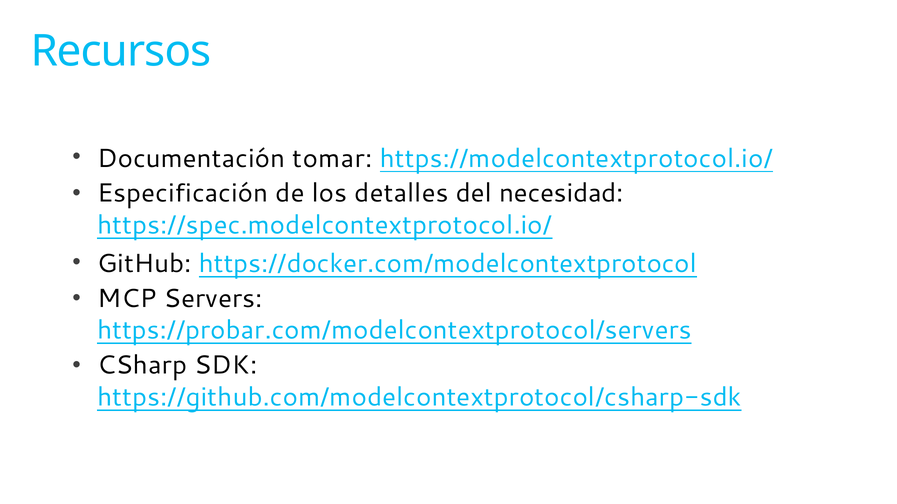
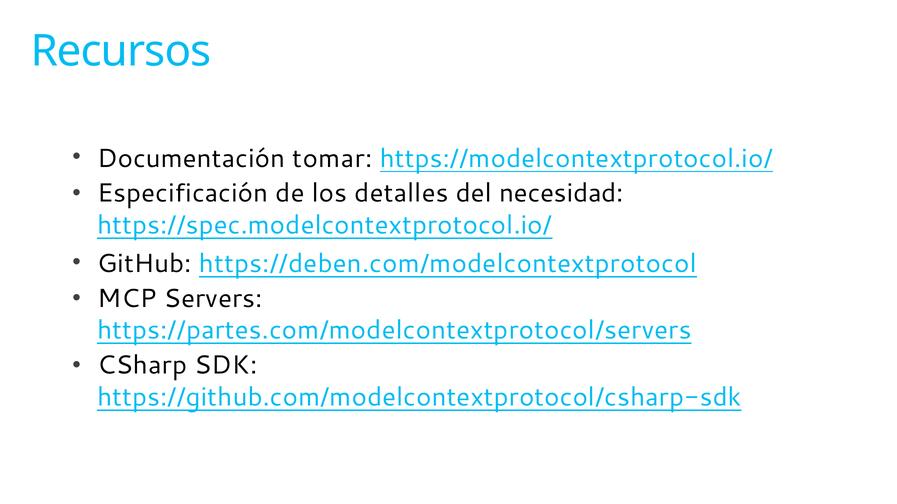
https://docker.com/modelcontextprotocol: https://docker.com/modelcontextprotocol -> https://deben.com/modelcontextprotocol (448, 264)
https://probar.com/modelcontextprotocol/servers: https://probar.com/modelcontextprotocol/servers -> https://partes.com/modelcontextprotocol/servers (394, 331)
